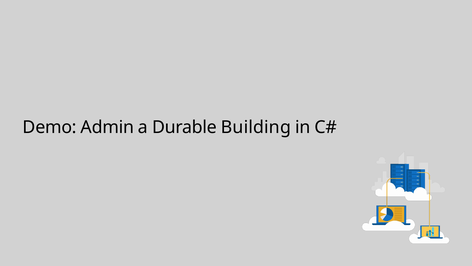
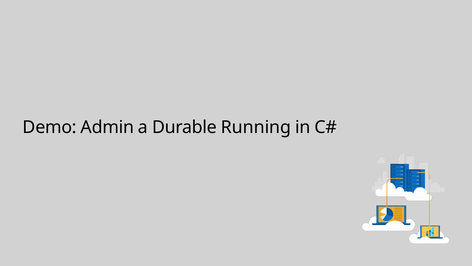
Building: Building -> Running (256, 127)
